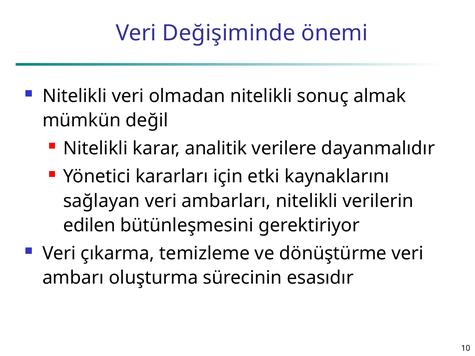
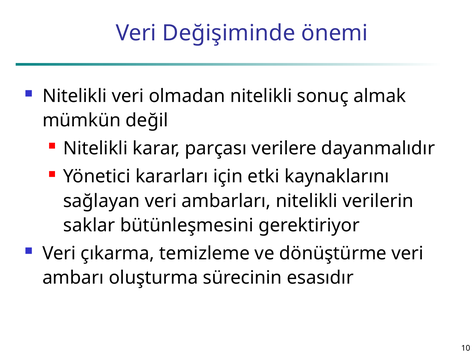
analitik: analitik -> parçası (216, 149)
edilen: edilen -> saklar (89, 225)
